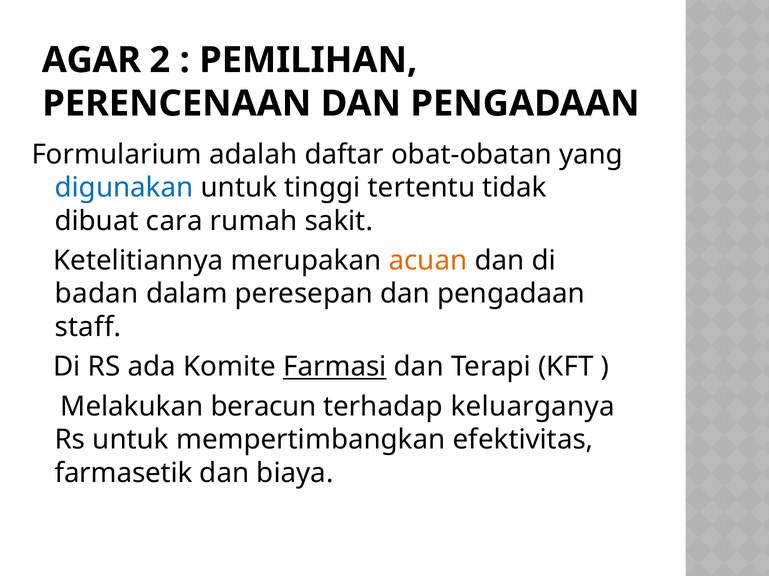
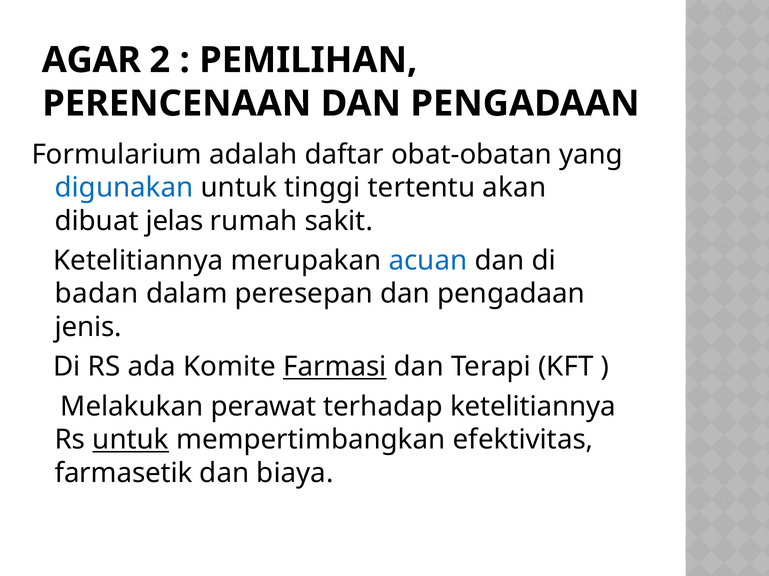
tidak: tidak -> akan (514, 188)
cara: cara -> jelas (175, 221)
acuan colour: orange -> blue (428, 261)
staff: staff -> jenis (88, 328)
beracun: beracun -> perawat (264, 407)
terhadap keluarganya: keluarganya -> ketelitiannya (533, 407)
untuk underline: none -> present (131, 440)
